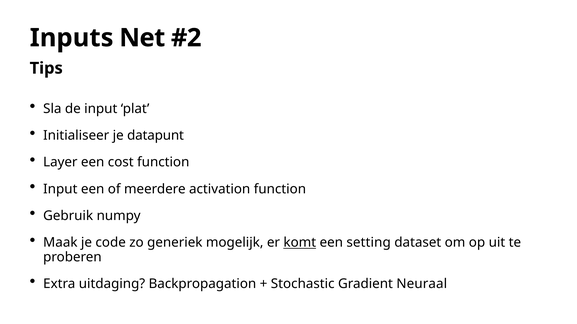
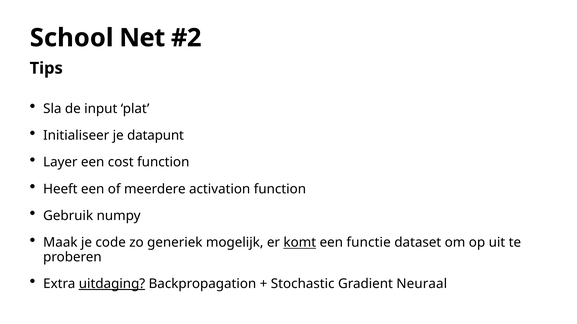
Inputs: Inputs -> School (72, 38)
Input: Input -> Heeft (60, 189)
setting: setting -> functie (369, 243)
uitdaging underline: none -> present (112, 284)
